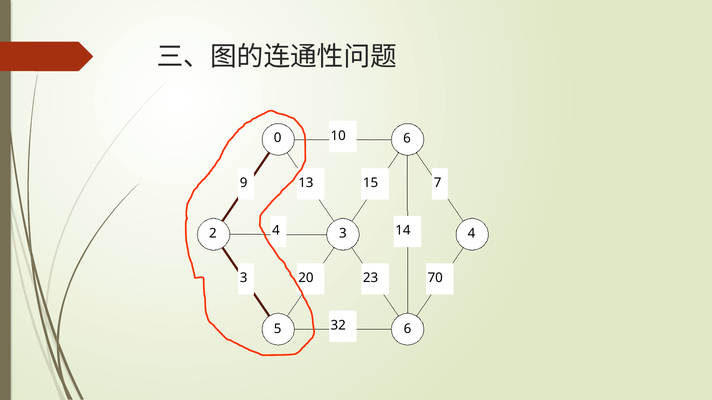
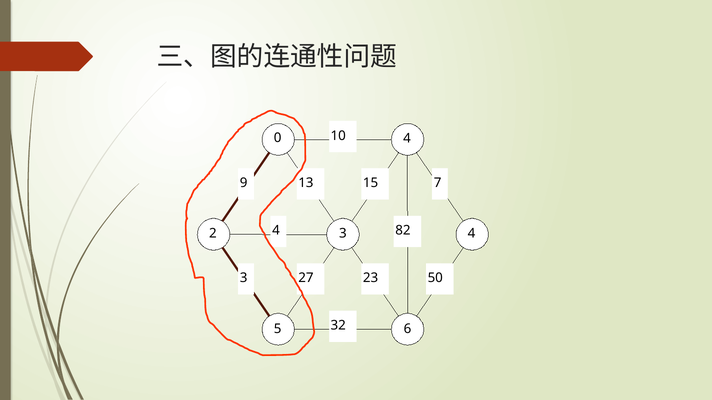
0 6: 6 -> 4 (407, 139)
14: 14 -> 82 (403, 231)
20: 20 -> 27 (306, 278)
70: 70 -> 50 (435, 278)
